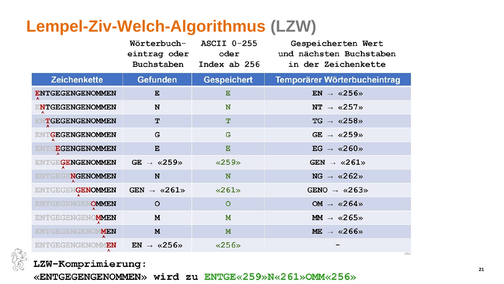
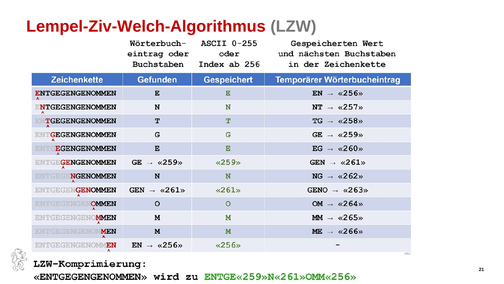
Lempel-Ziv-Welch-Algorithmus colour: orange -> red (146, 26)
